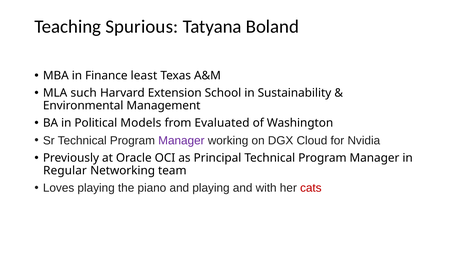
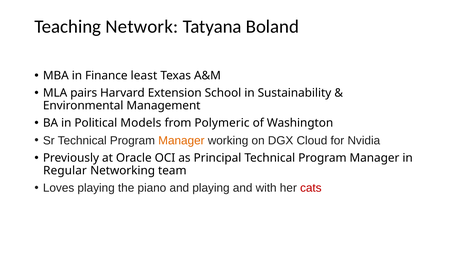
Spurious: Spurious -> Network (142, 27)
such: such -> pairs (84, 93)
Evaluated: Evaluated -> Polymeric (222, 123)
Manager colour: purple -> orange (181, 141)
